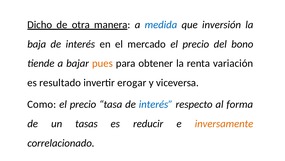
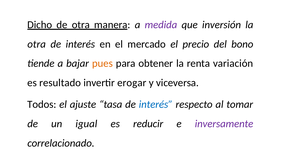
medida colour: blue -> purple (161, 25)
baja: baja -> otra (37, 44)
Como: Como -> Todos (42, 104)
precio: precio -> ajuste (83, 104)
forma: forma -> tomar (240, 104)
tasas: tasas -> igual (86, 123)
inversamente colour: orange -> purple (224, 123)
